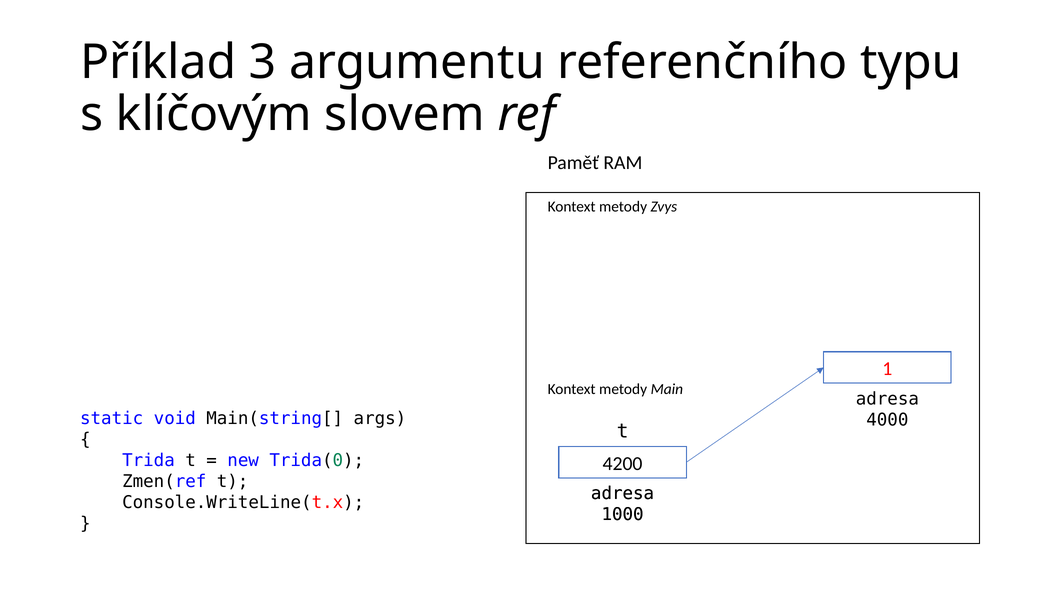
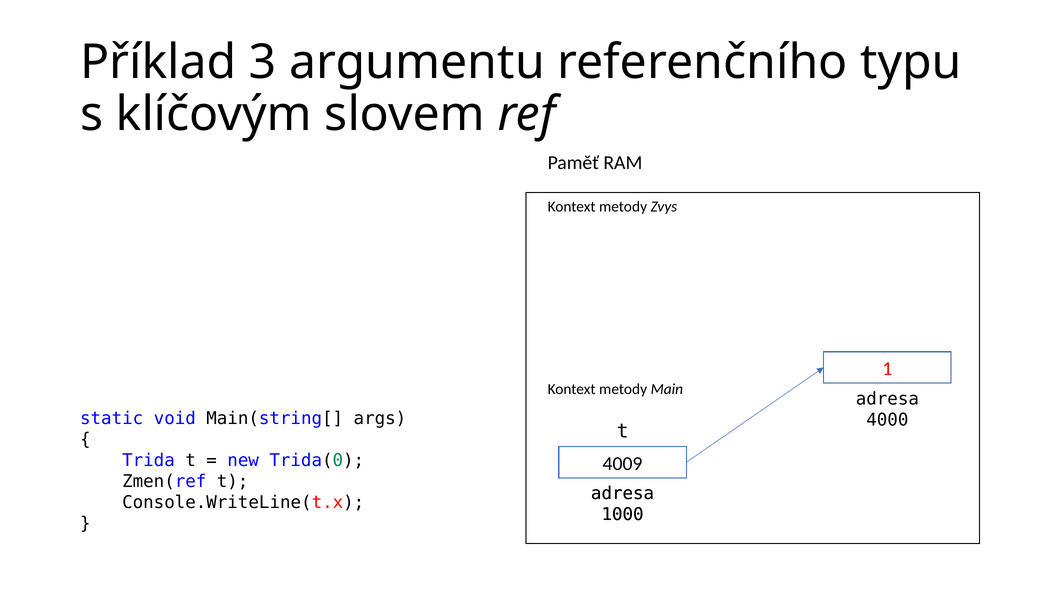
4200: 4200 -> 4009 (623, 463)
